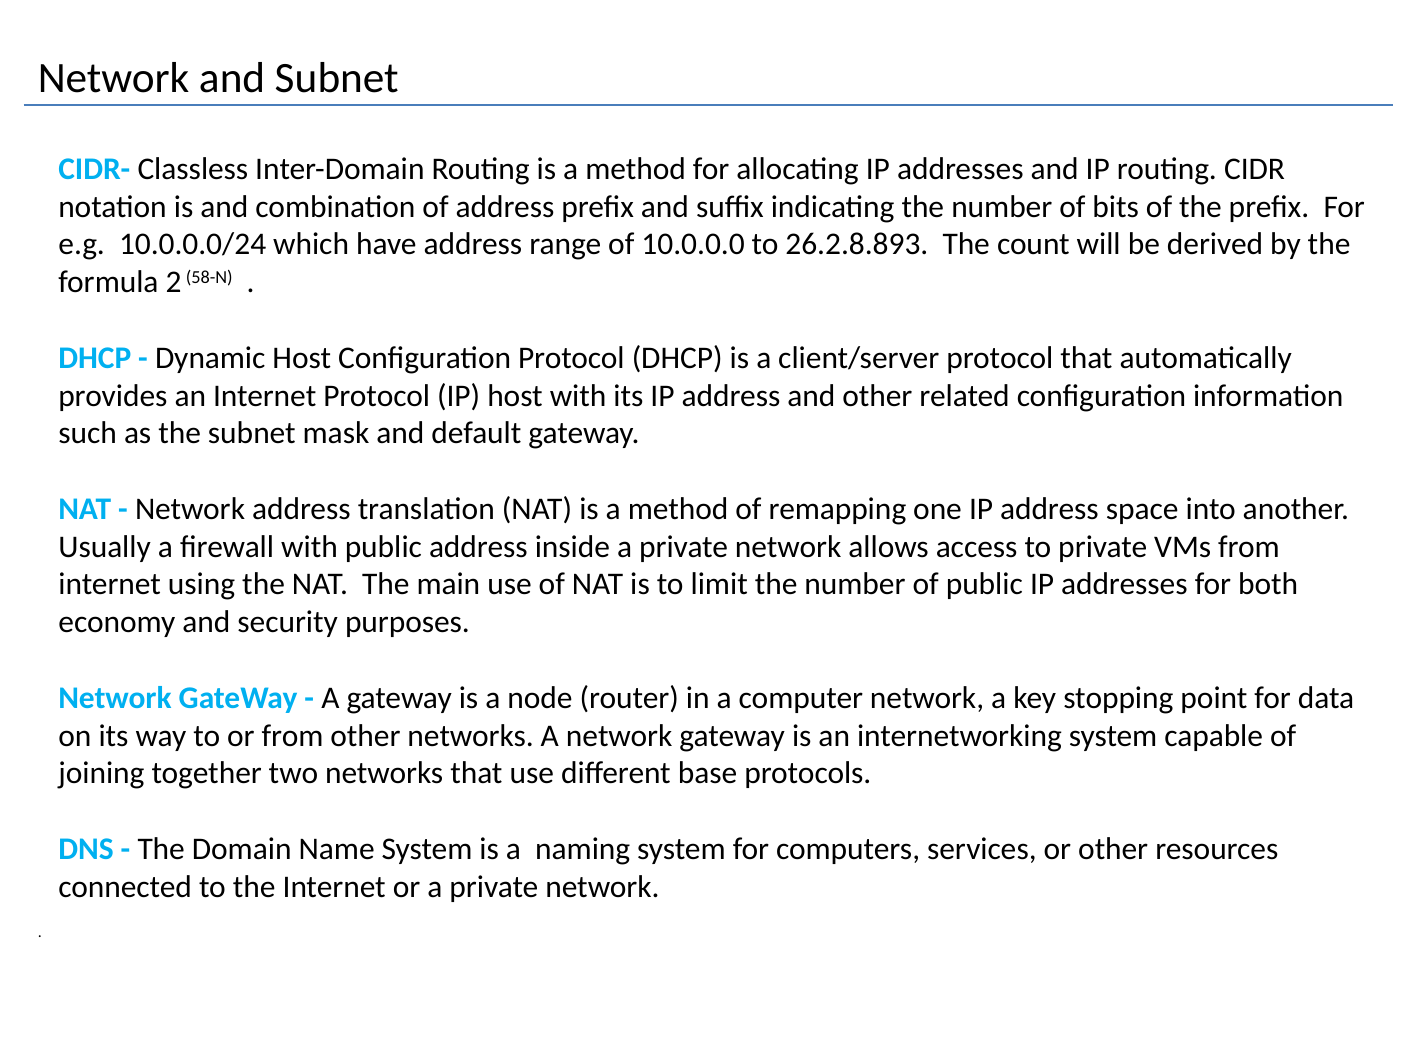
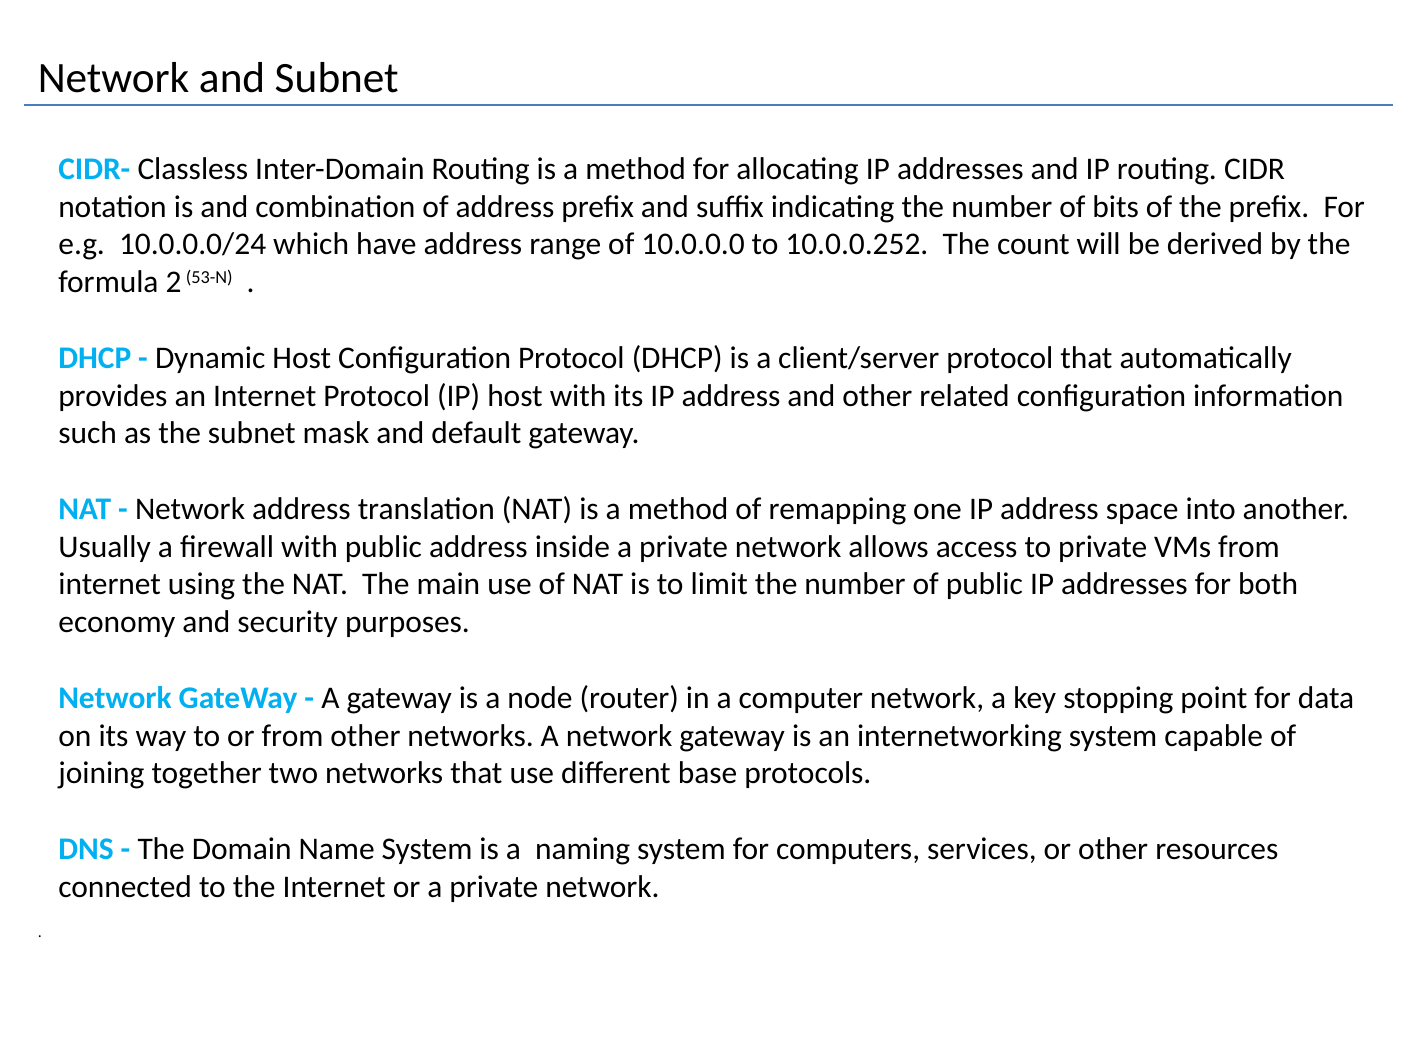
26.2.8.893: 26.2.8.893 -> 10.0.0.252 (857, 245)
58-N: 58-N -> 53-N (209, 277)
